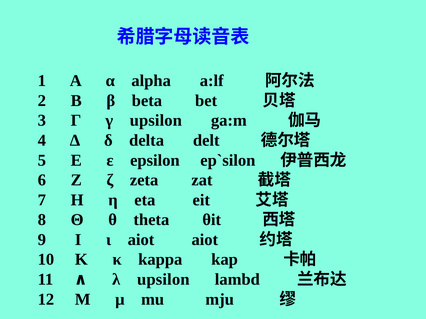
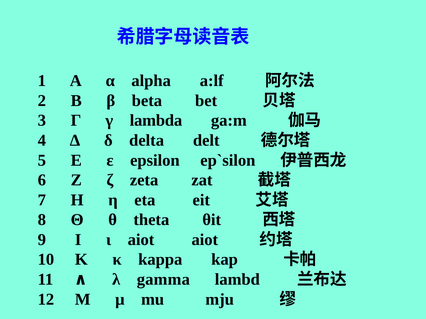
γ upsilon: upsilon -> lambda (156, 121)
λ upsilon: upsilon -> gamma (163, 280)
